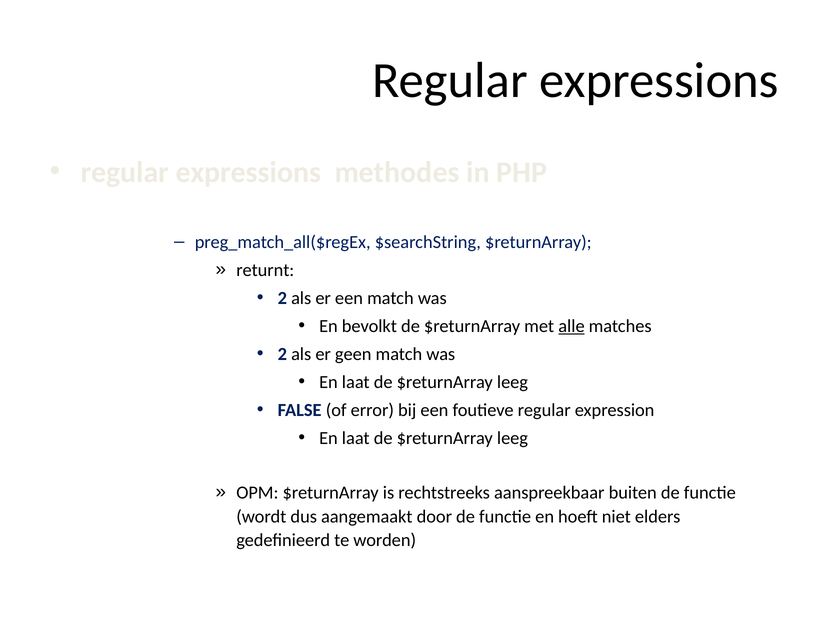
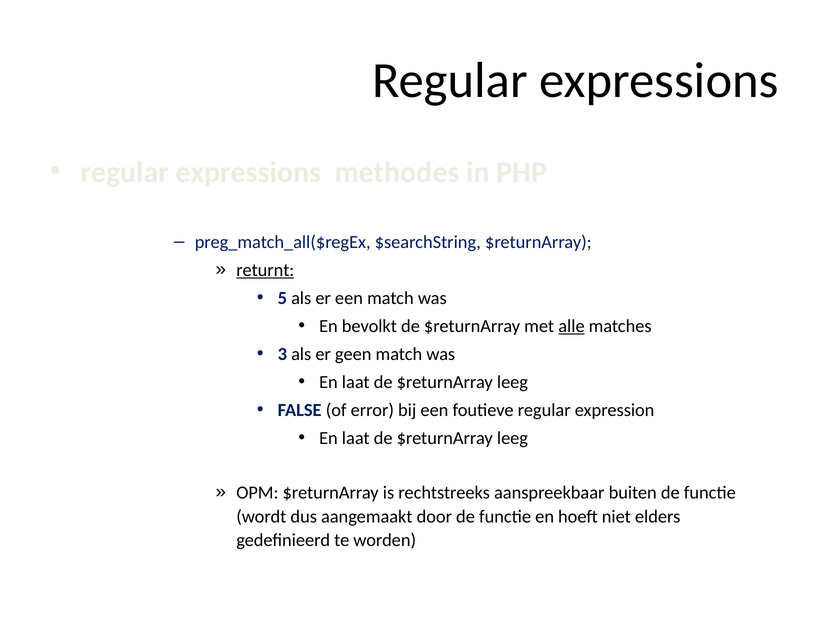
returnt underline: none -> present (265, 270)
2: 2 -> 5 (282, 298)
2: 2 -> 3 (282, 354)
